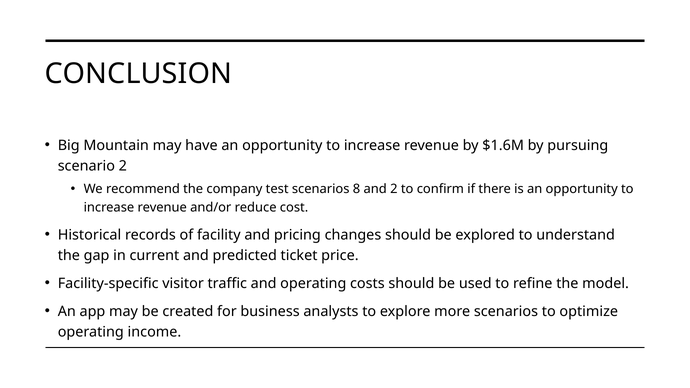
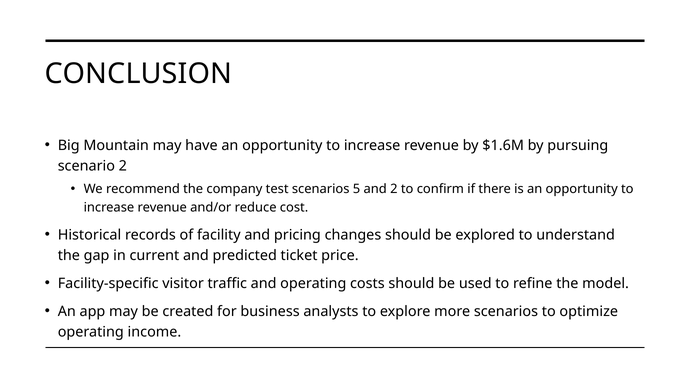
8: 8 -> 5 (357, 189)
